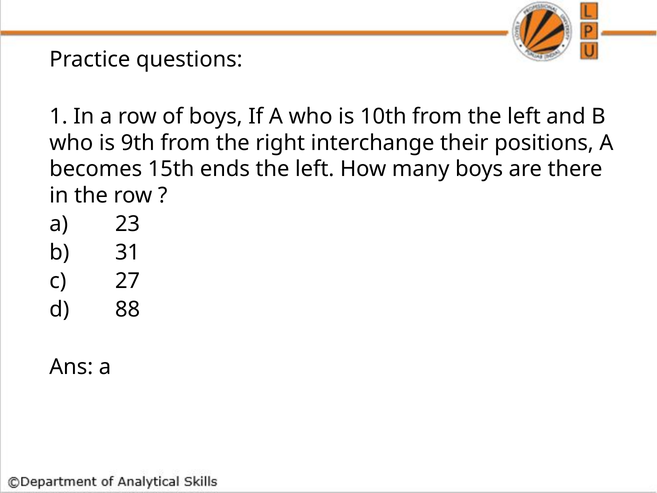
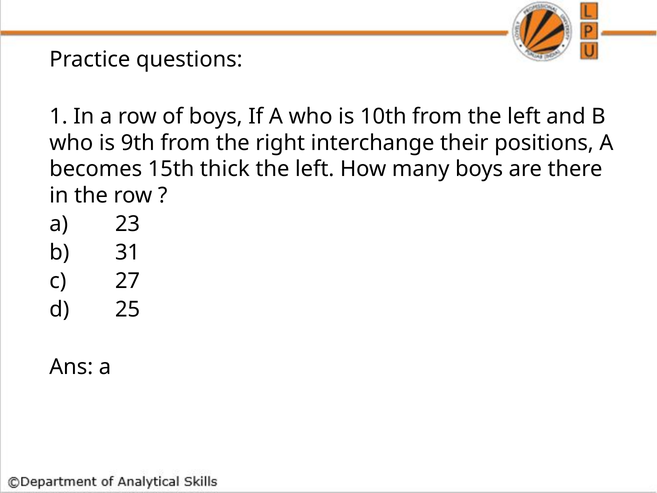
ends: ends -> thick (225, 169)
88: 88 -> 25 (128, 310)
